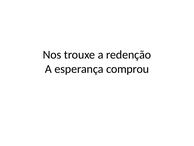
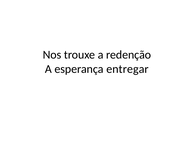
comprou: comprou -> entregar (127, 69)
